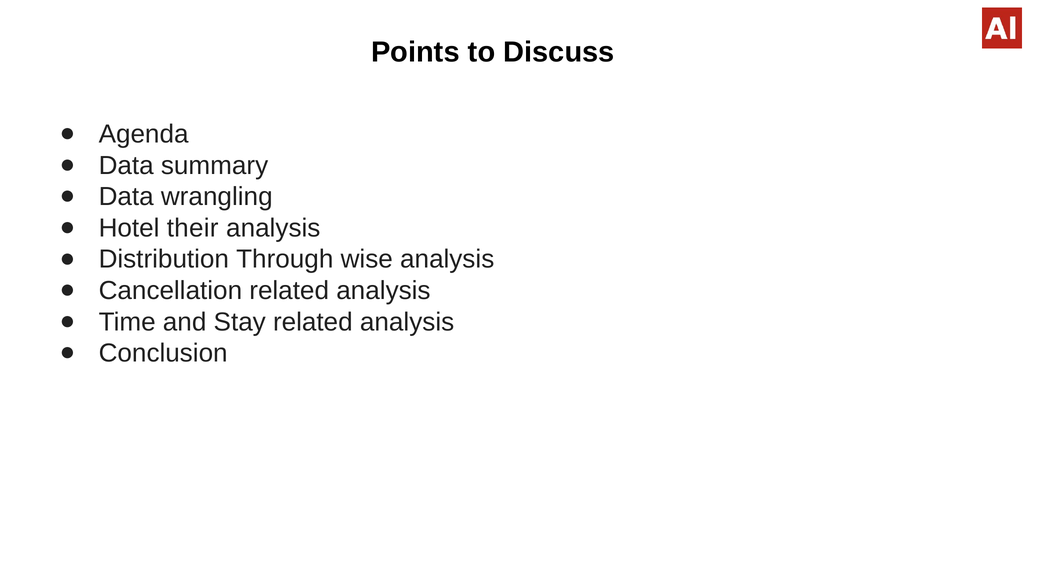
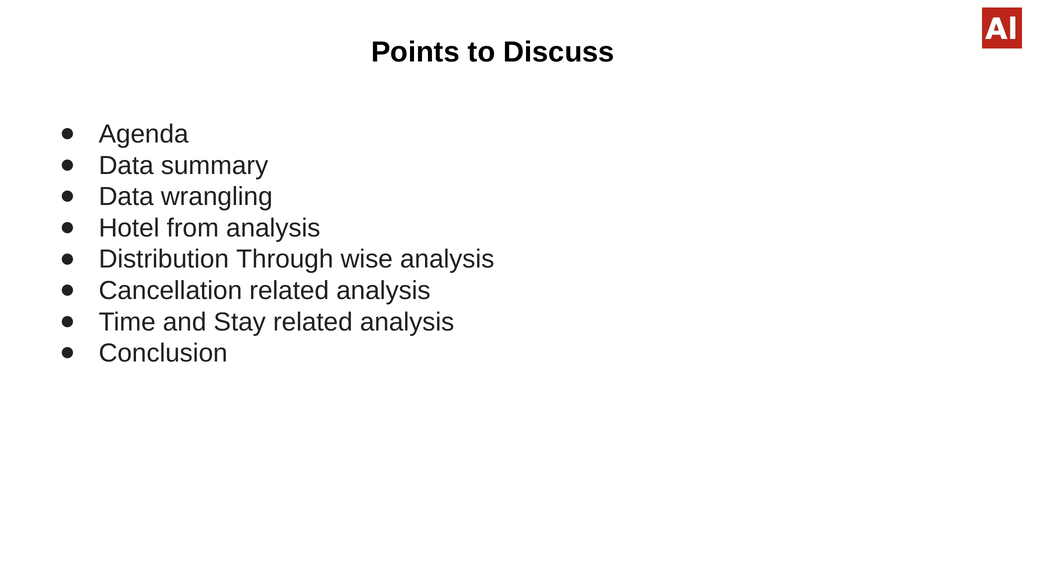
their: their -> from (193, 228)
